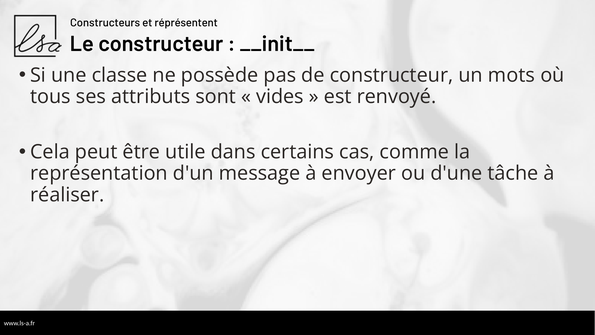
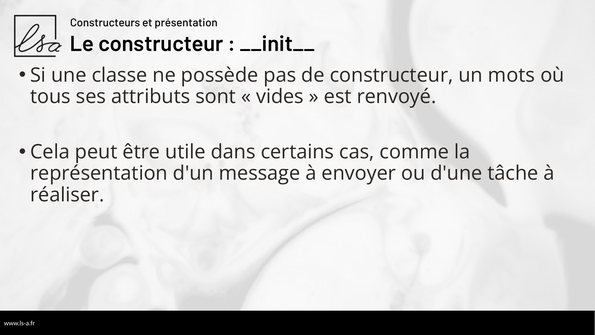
réprésentent: réprésentent -> présentation (186, 23)
